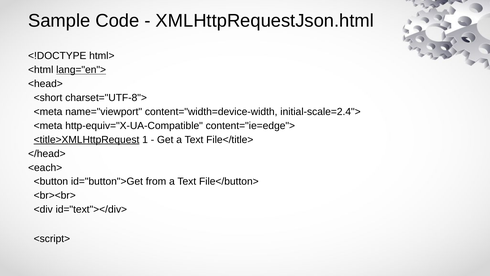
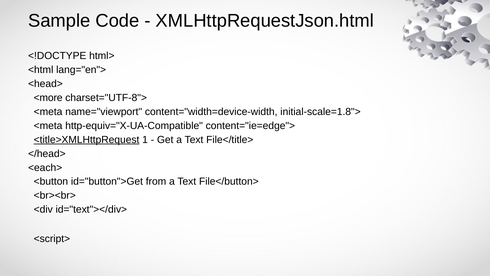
lang="en"> underline: present -> none (81, 70)
<short: <short -> <more (48, 98)
initial-scale=2.4">: initial-scale=2.4"> -> initial-scale=1.8"> (320, 112)
